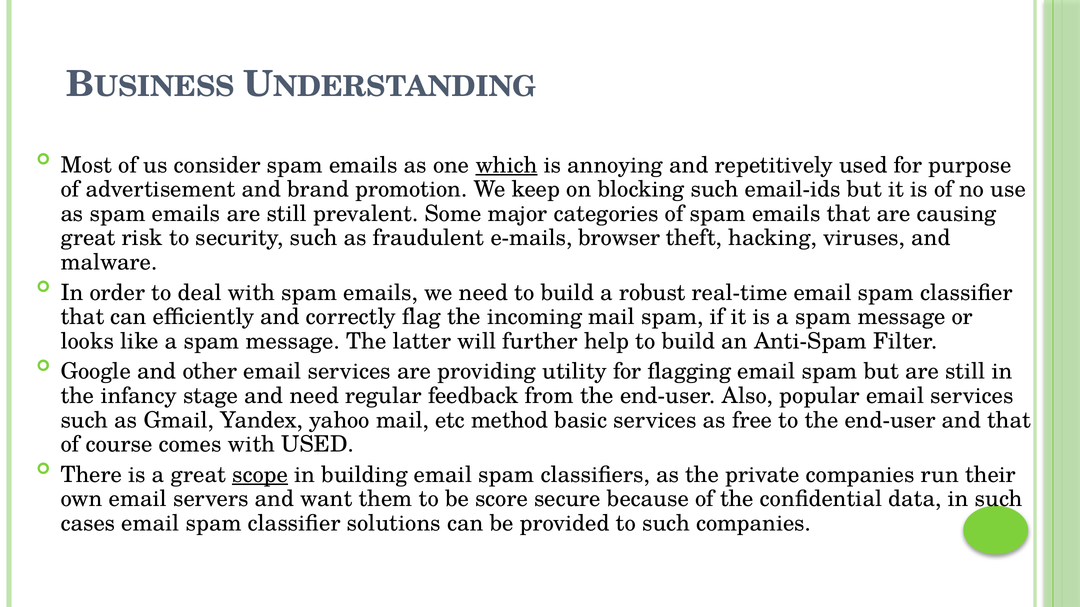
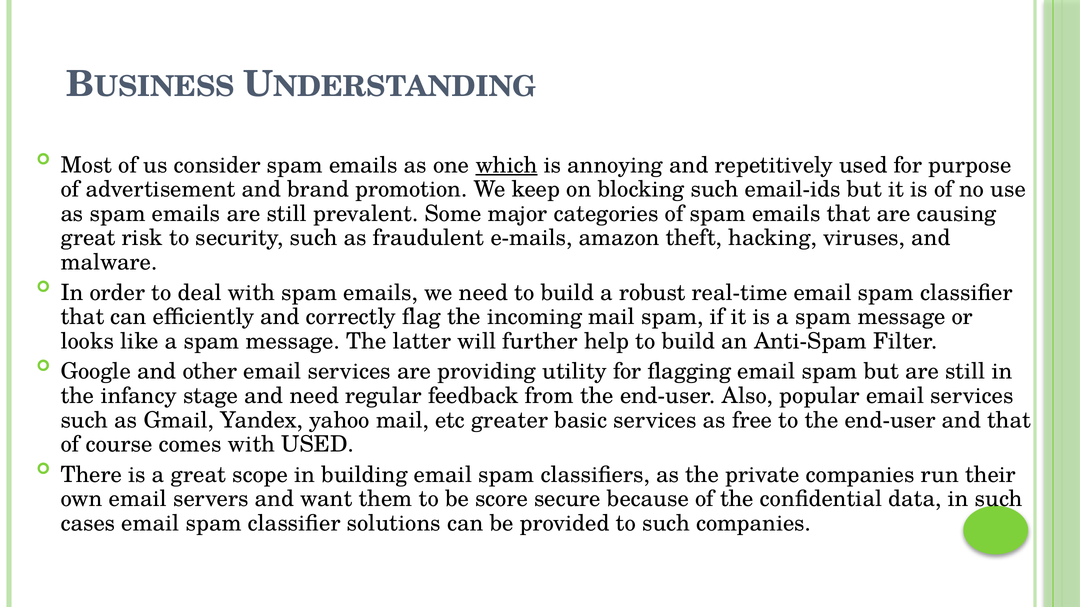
browser: browser -> amazon (619, 238)
method: method -> greater (510, 420)
scope underline: present -> none (260, 475)
